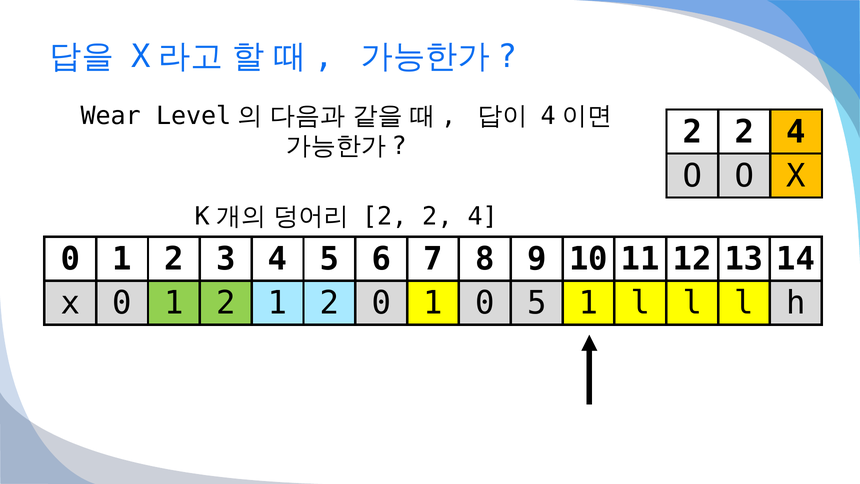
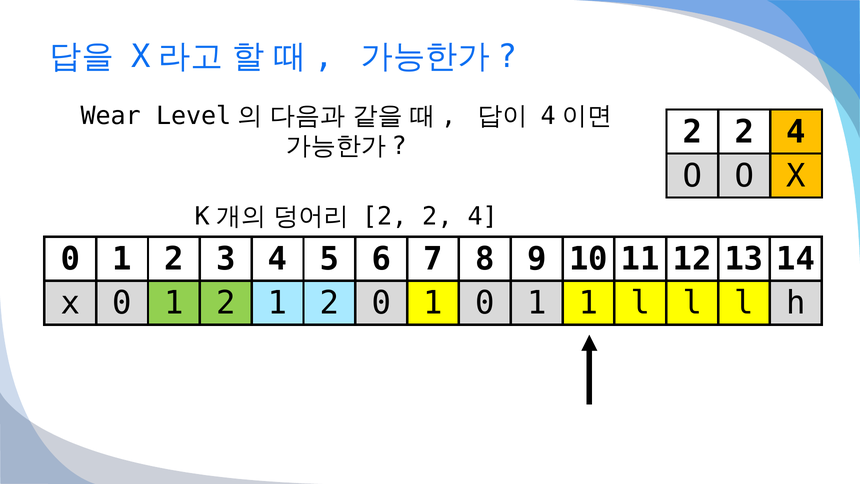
1 0 5: 5 -> 1 (537, 303)
